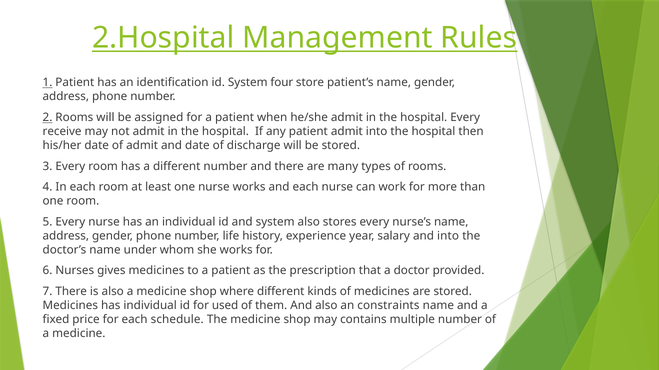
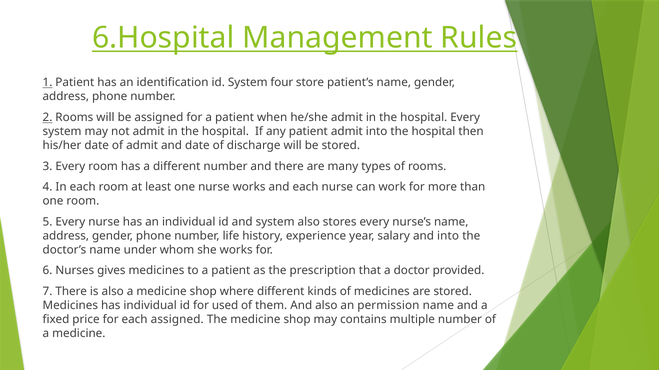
2.Hospital: 2.Hospital -> 6.Hospital (163, 38)
receive: receive -> system (62, 132)
constraints: constraints -> permission (388, 306)
each schedule: schedule -> assigned (177, 320)
